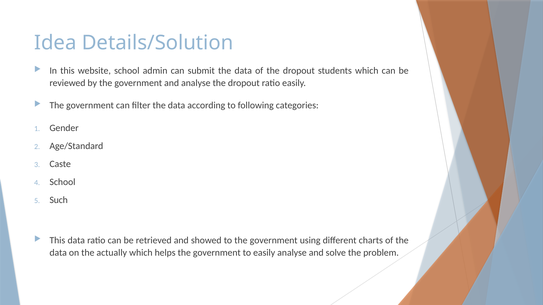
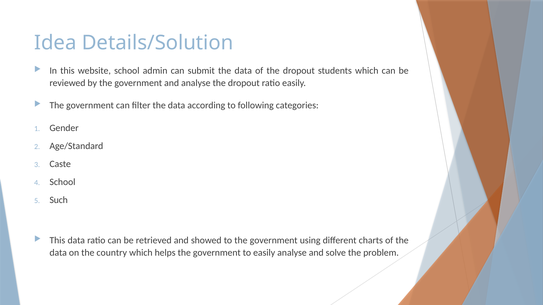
actually: actually -> country (112, 253)
